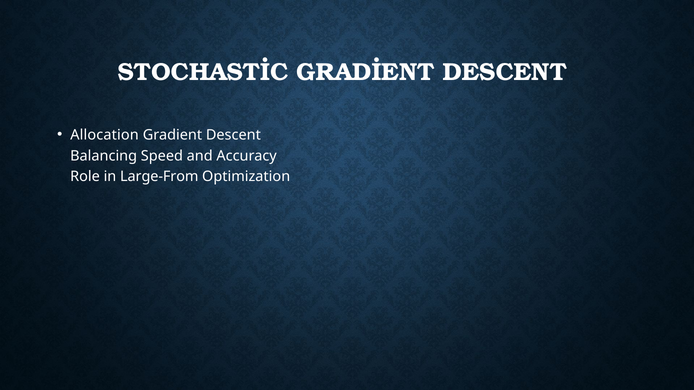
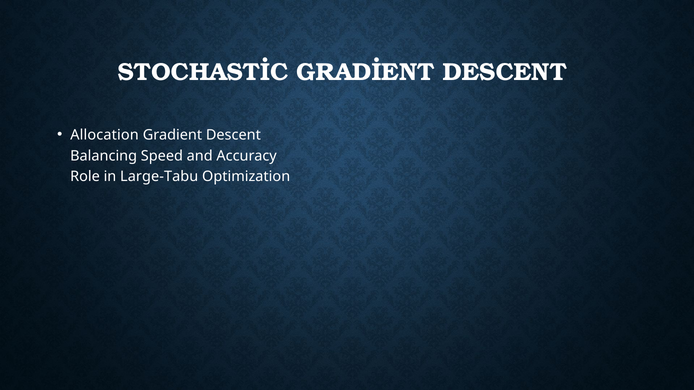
Large-From: Large-From -> Large-Tabu (159, 177)
